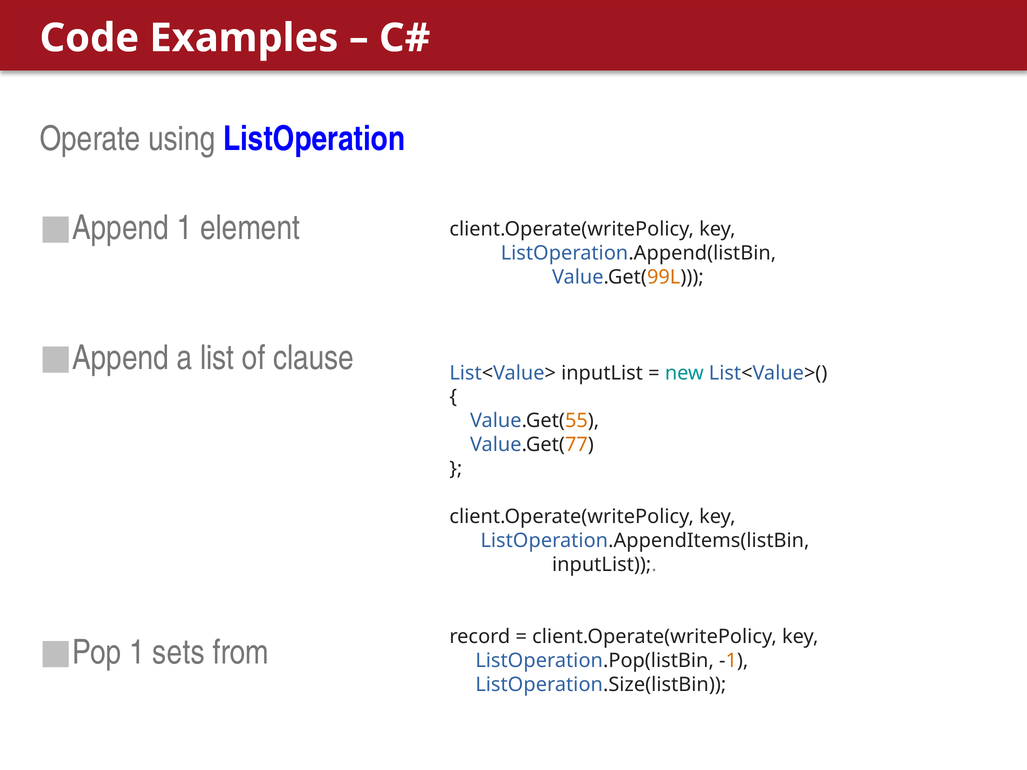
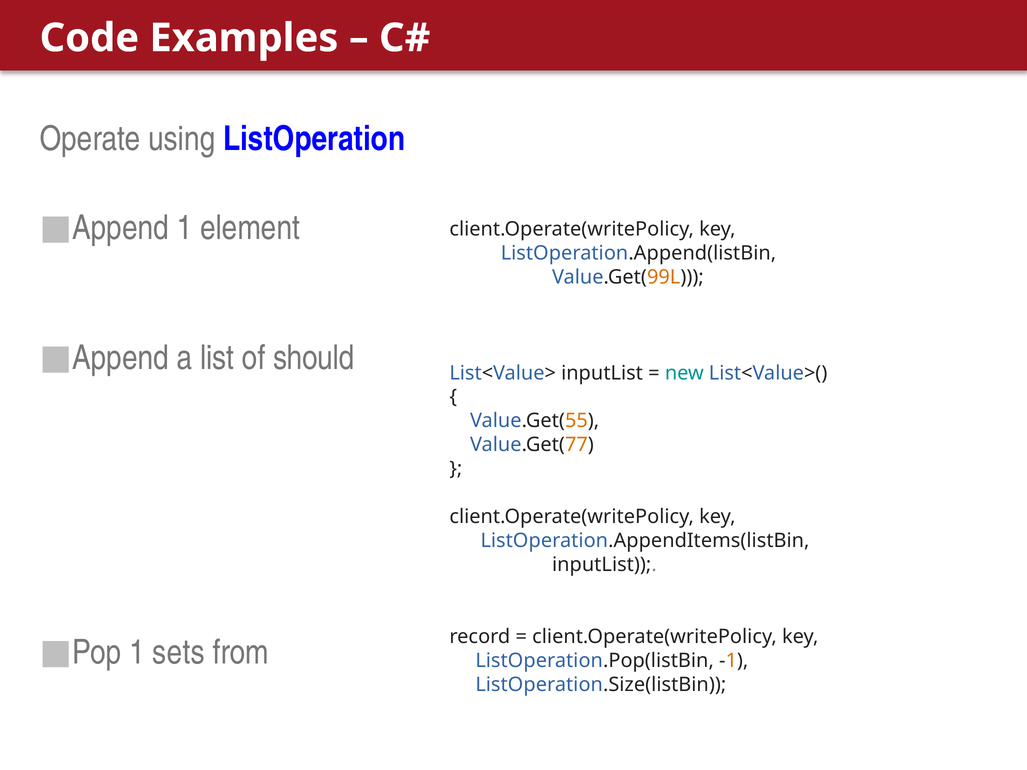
clause: clause -> should (314, 358)
